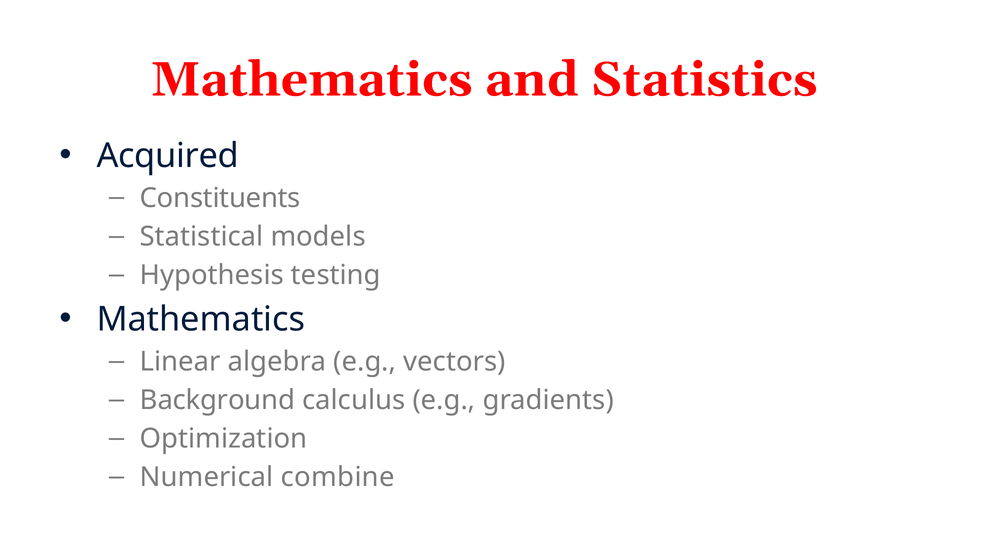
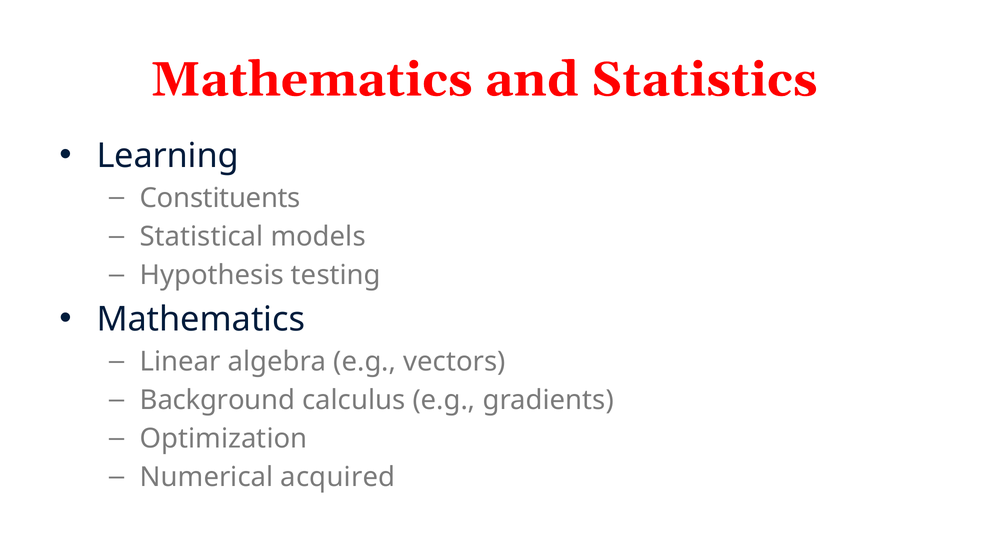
Acquired: Acquired -> Learning (168, 156)
combine: combine -> acquired (338, 477)
